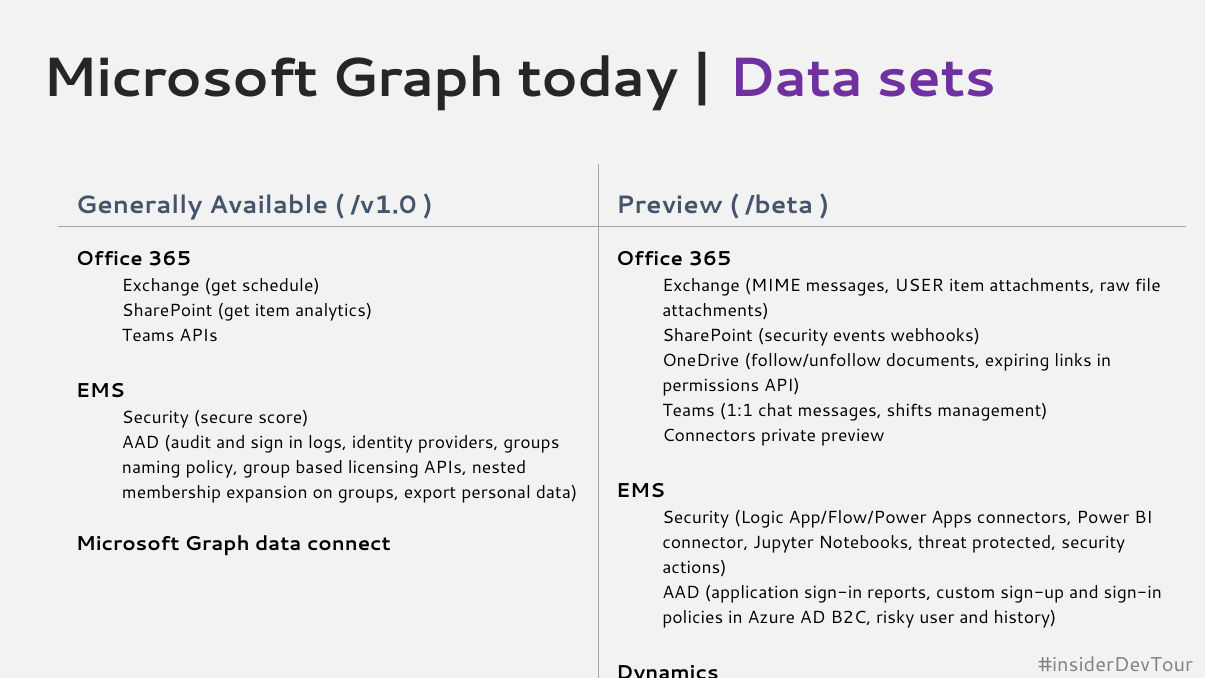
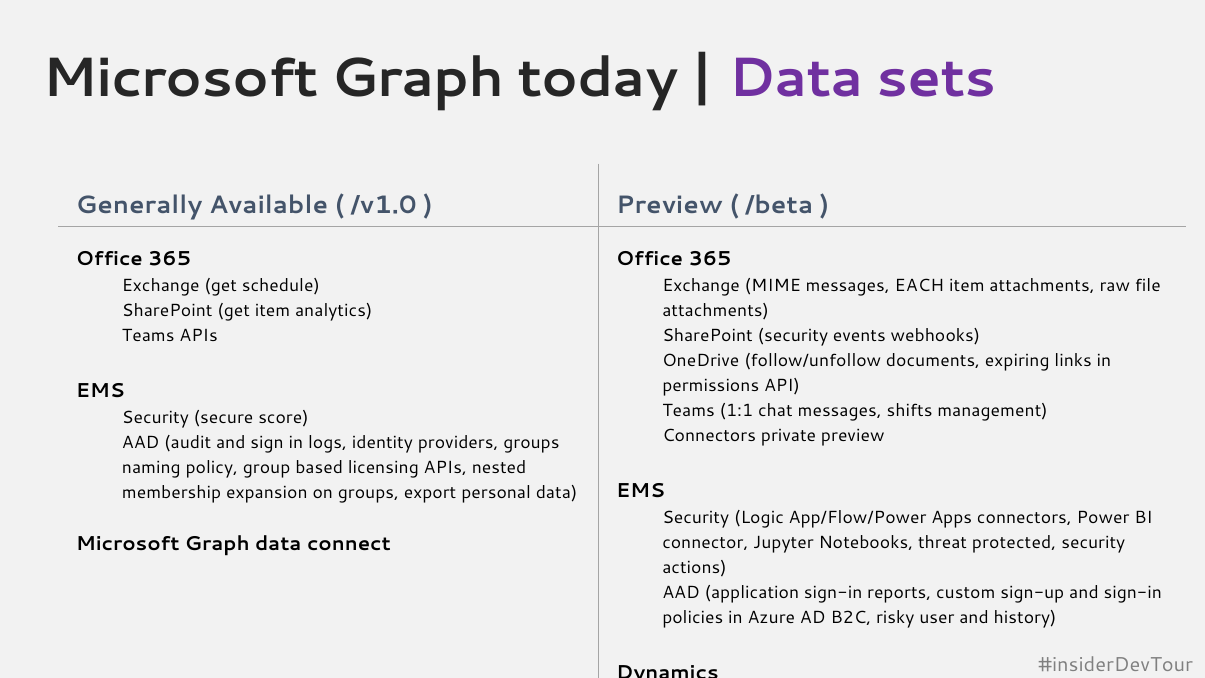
messages USER: USER -> EACH (919, 286)
